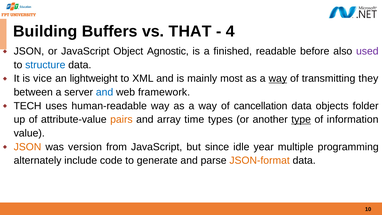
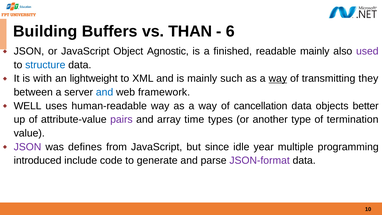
THAT: THAT -> THAN (190, 31)
4: 4 -> 6 (230, 31)
readable before: before -> mainly (315, 51)
vice: vice -> with (43, 79)
most: most -> such (231, 79)
TECH: TECH -> WELL (28, 106)
folder: folder -> better (366, 106)
pairs colour: orange -> purple (121, 119)
type underline: present -> none (301, 119)
information: information -> termination (353, 119)
JSON colour: orange -> purple (27, 147)
version: version -> defines (85, 147)
alternately: alternately -> introduced (38, 160)
JSON-format colour: orange -> purple (260, 160)
